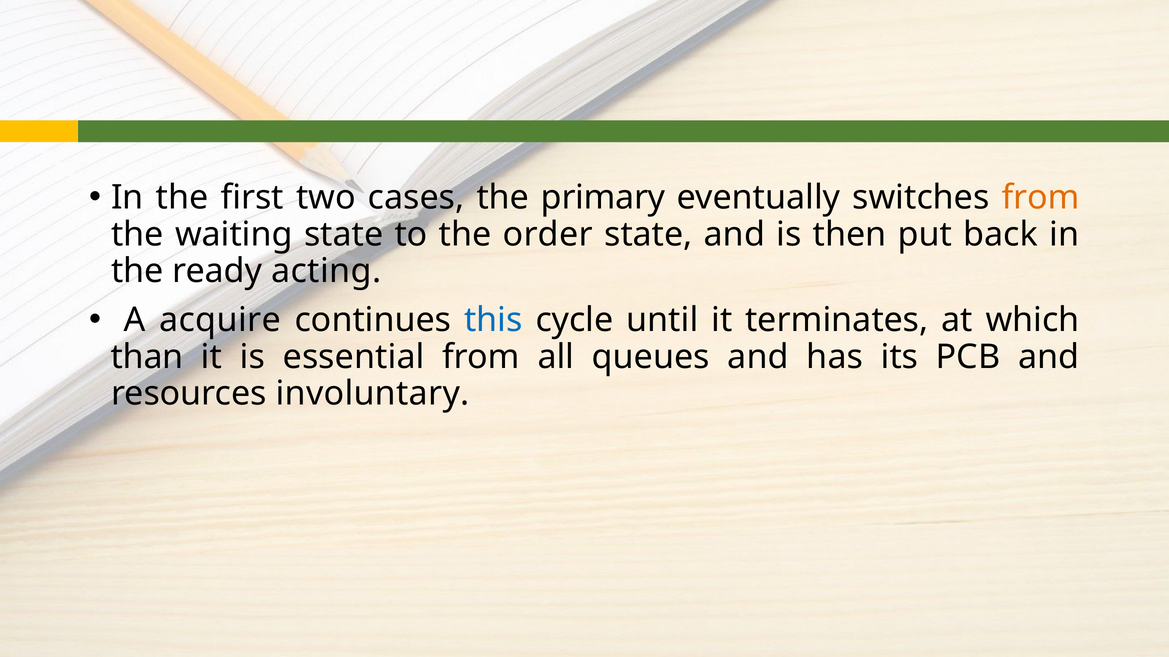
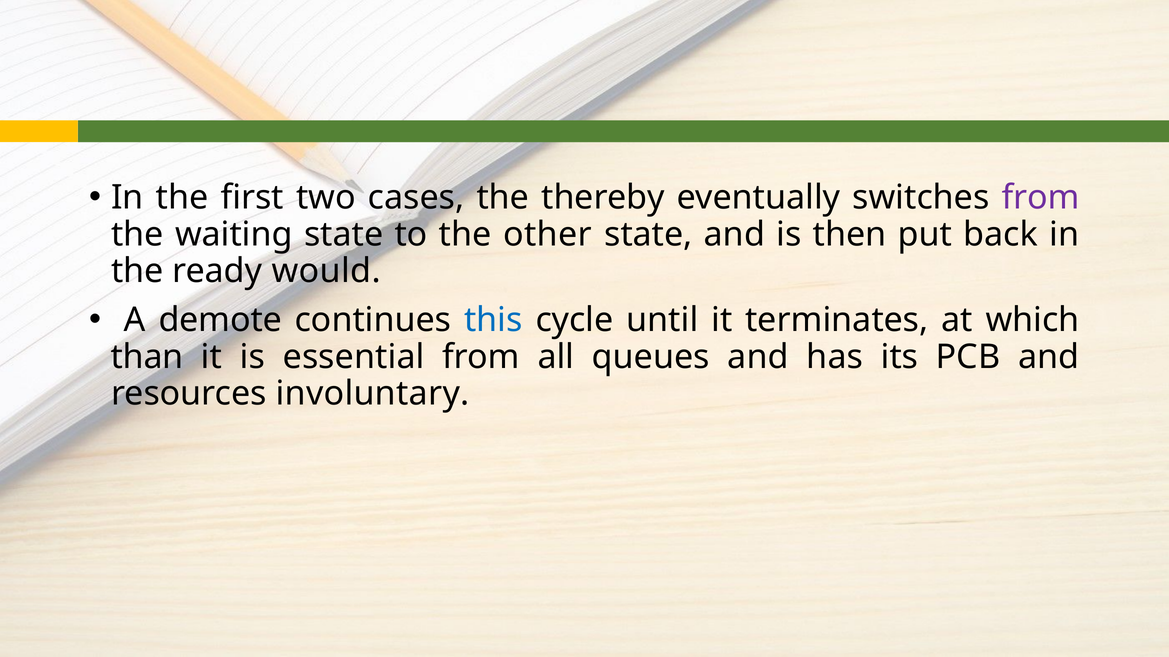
primary: primary -> thereby (603, 198)
from colour: orange -> purple (1041, 198)
order: order -> other (548, 234)
acting: acting -> would (326, 271)
acquire: acquire -> demote (220, 320)
